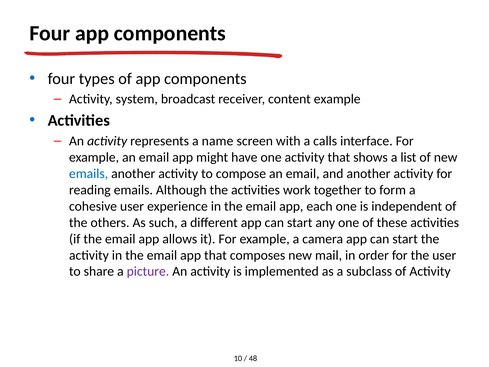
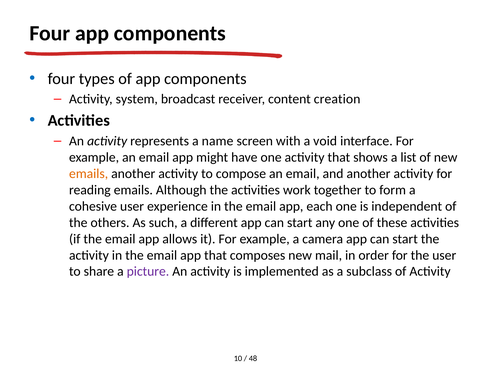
content example: example -> creation (337, 99)
calls: calls -> void (325, 141)
emails colour: blue -> orange (89, 173)
